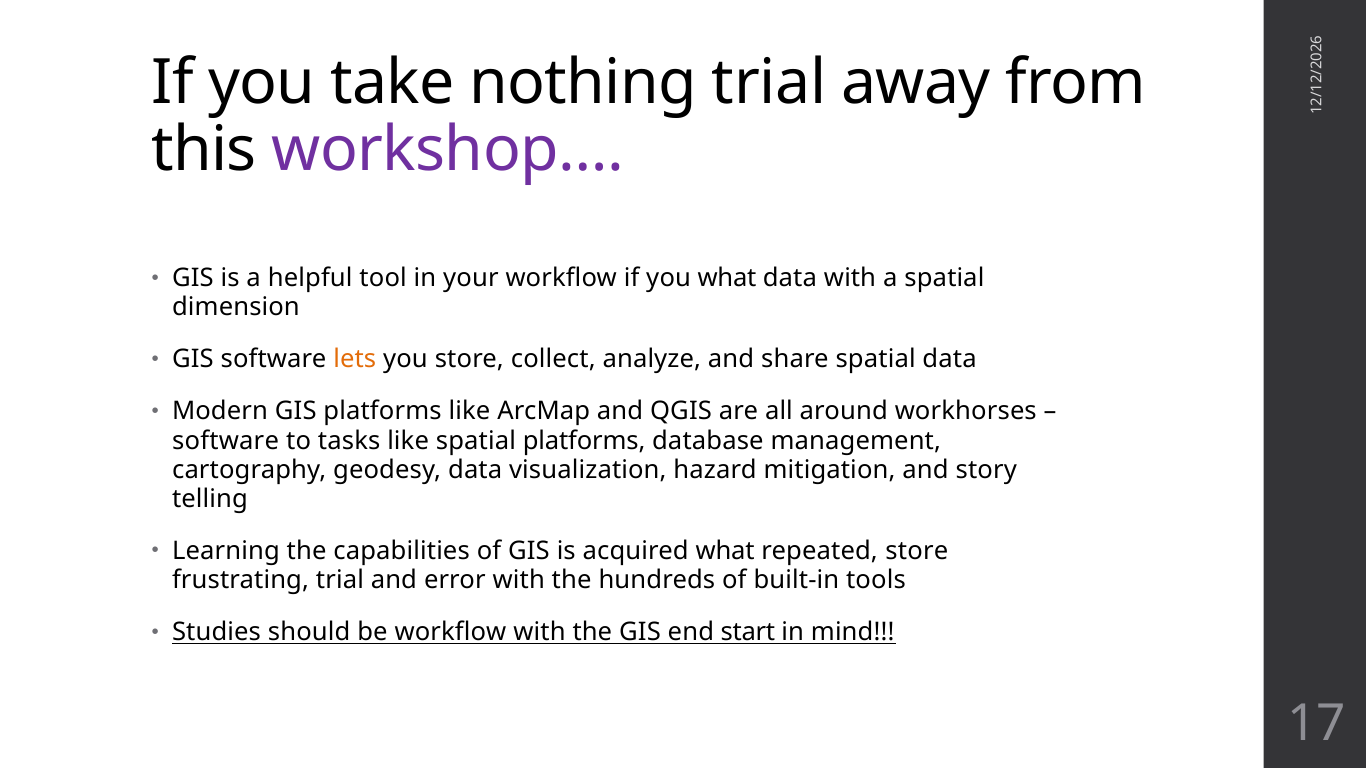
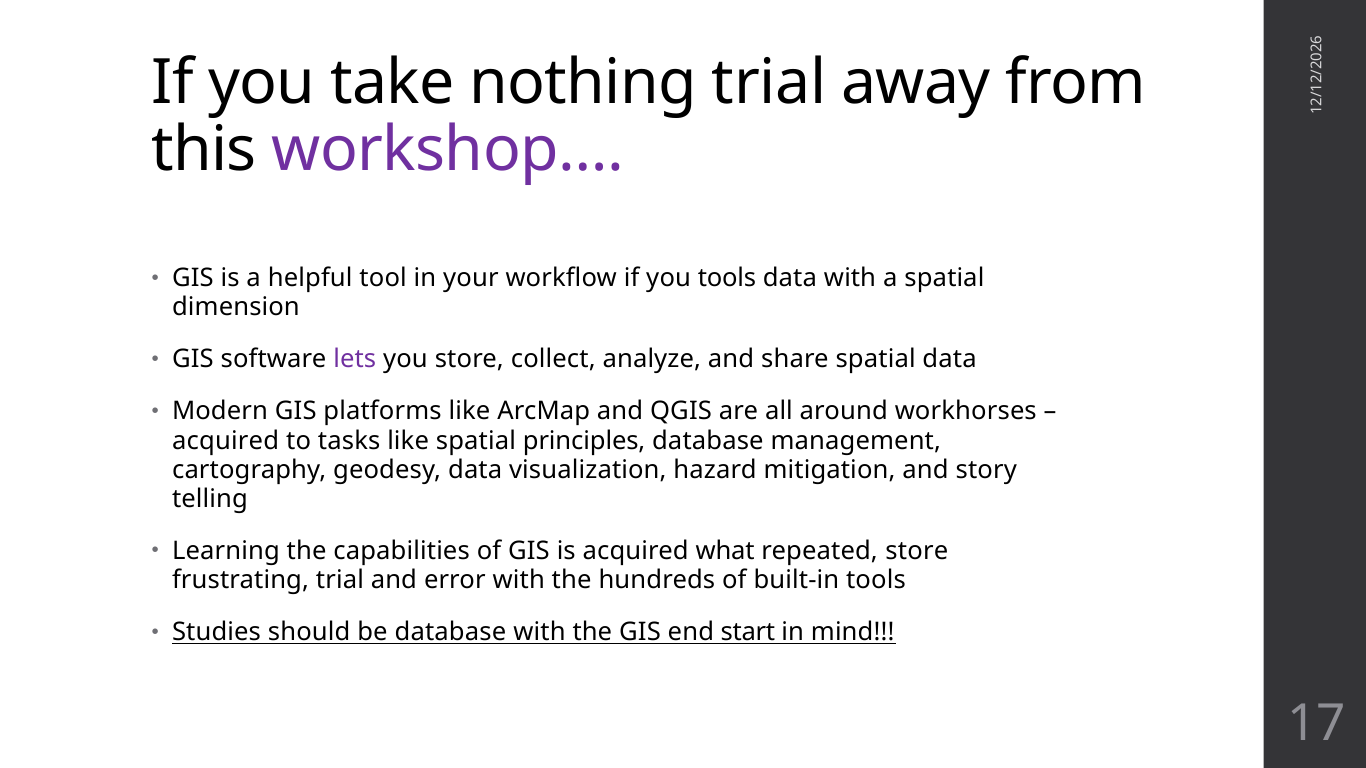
you what: what -> tools (727, 278)
lets colour: orange -> purple (355, 360)
software: software -> acquired (226, 441)
spatial platforms: platforms -> principles (584, 441)
be workflow: workflow -> database (450, 632)
